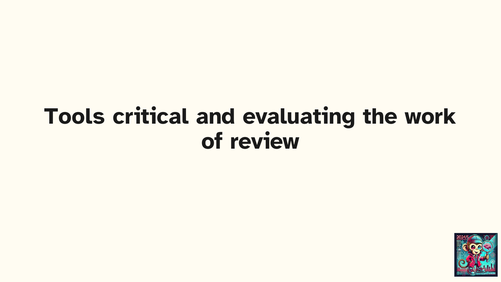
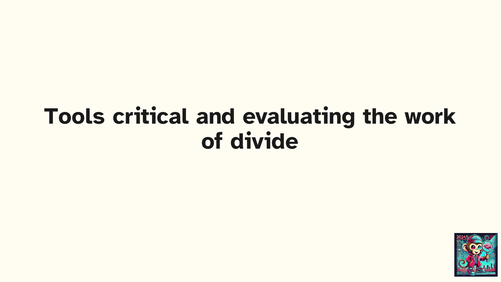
review: review -> divide (265, 141)
